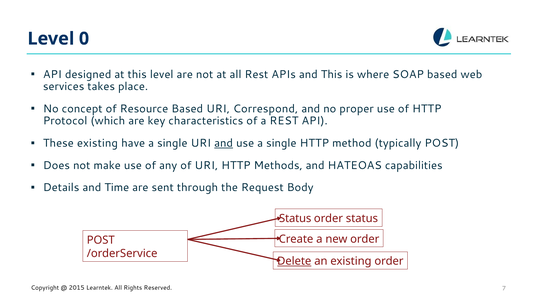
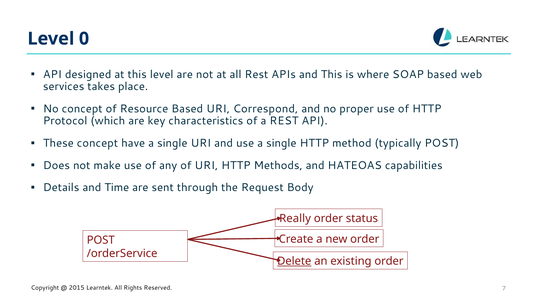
These existing: existing -> concept (97, 143)
and underline: present -> none (224, 143)
Status: Status -> Really (295, 218)
